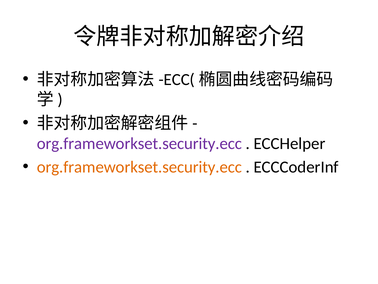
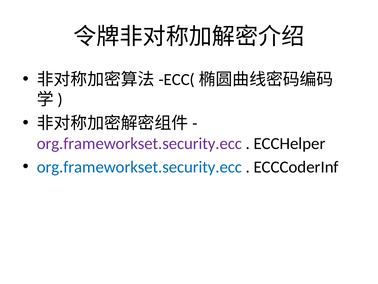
org.frameworkset.security.ecc colour: orange -> blue (139, 167)
